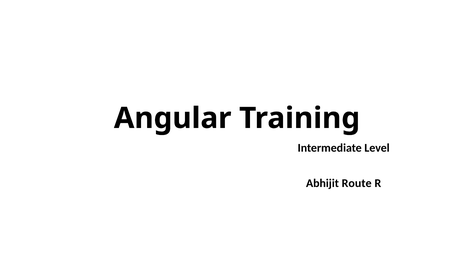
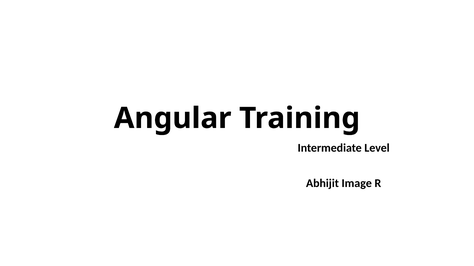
Route: Route -> Image (357, 184)
